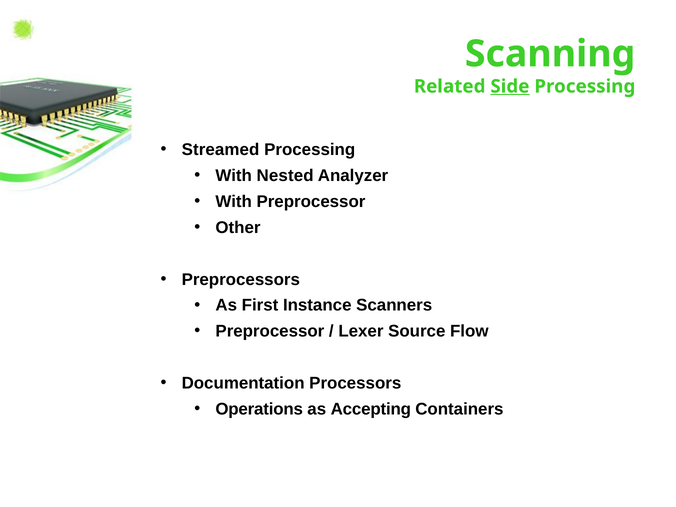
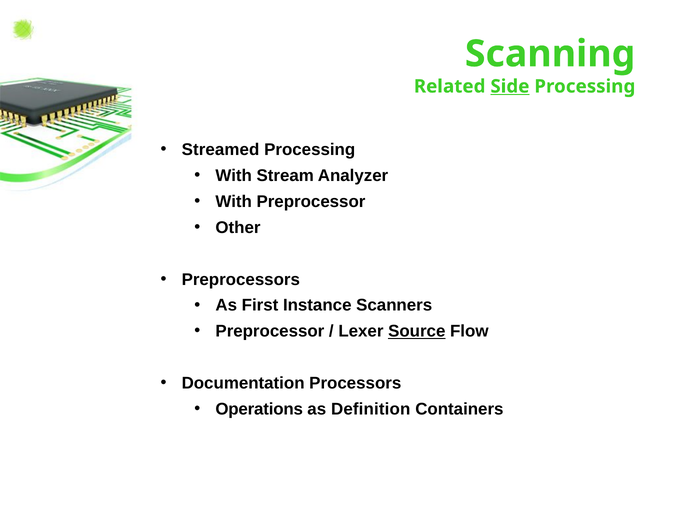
Nested: Nested -> Stream (285, 176)
Source underline: none -> present (417, 331)
Accepting: Accepting -> Definition (371, 409)
